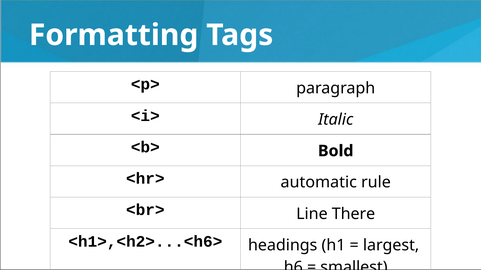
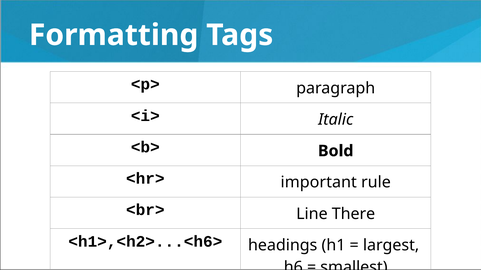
automatic: automatic -> important (319, 183)
